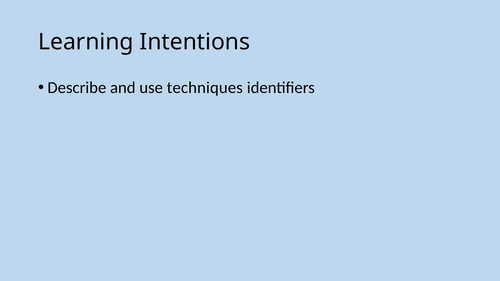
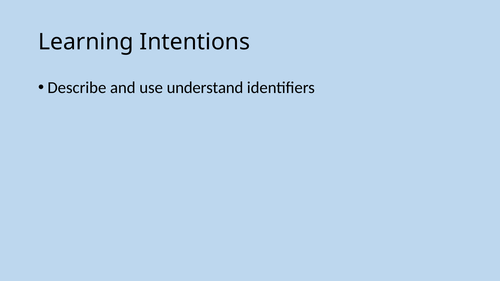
techniques: techniques -> understand (205, 88)
